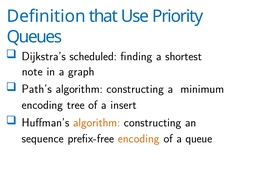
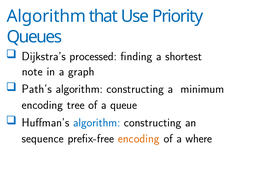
Definition: Definition -> Algorithm (46, 16)
scheduled: scheduled -> processed (93, 56)
insert: insert -> queue (124, 105)
algorithm colour: orange -> blue (97, 122)
queue: queue -> where (199, 138)
